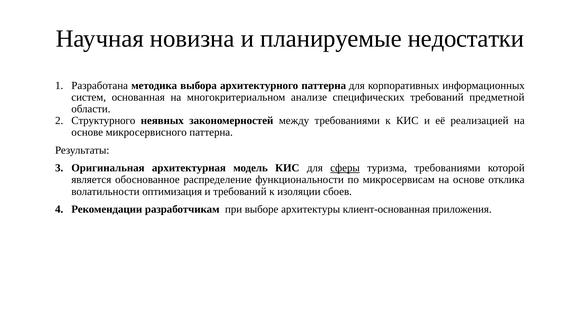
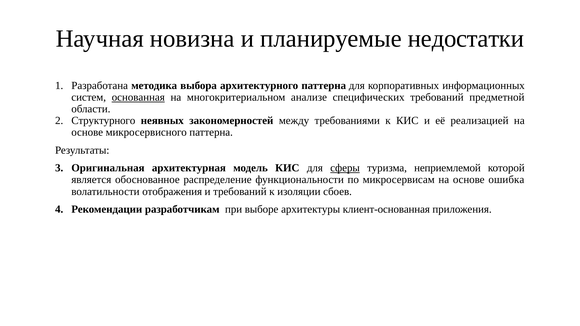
основанная underline: none -> present (138, 97)
туризма требованиями: требованиями -> неприемлемой (447, 168)
отклика: отклика -> ошибка (506, 180)
оптимизация: оптимизация -> отображения (172, 192)
